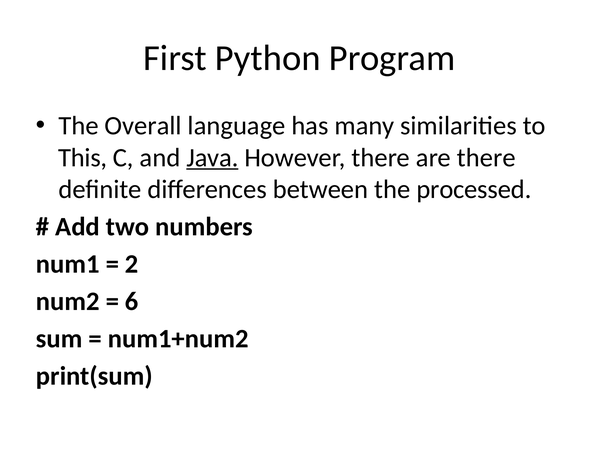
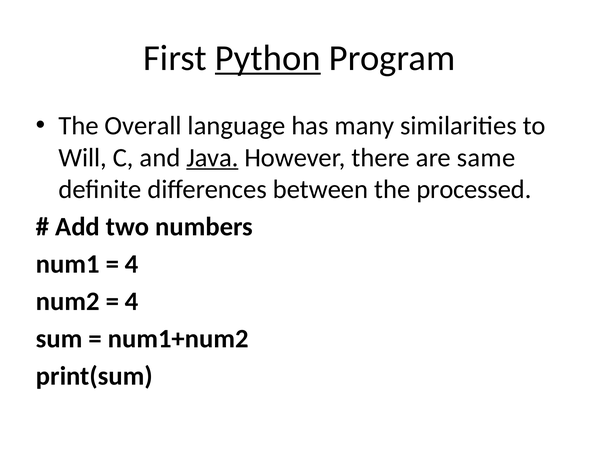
Python underline: none -> present (268, 58)
This: This -> Will (83, 158)
are there: there -> same (486, 158)
2: 2 -> 4 (132, 264)
6: 6 -> 4 (132, 302)
